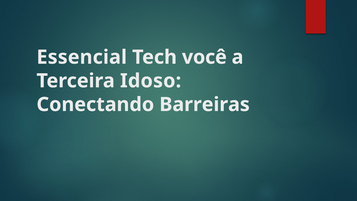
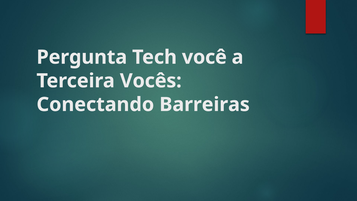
Essencial: Essencial -> Pergunta (82, 57)
Idoso: Idoso -> Vocês (151, 81)
